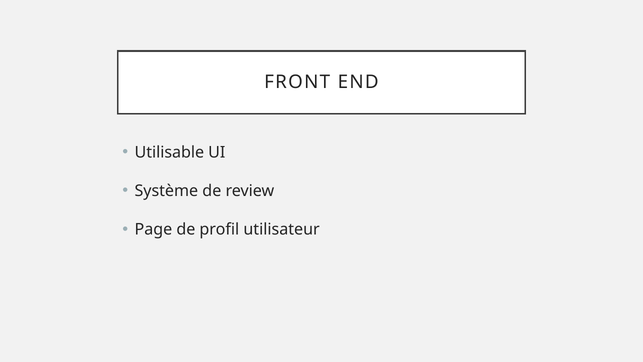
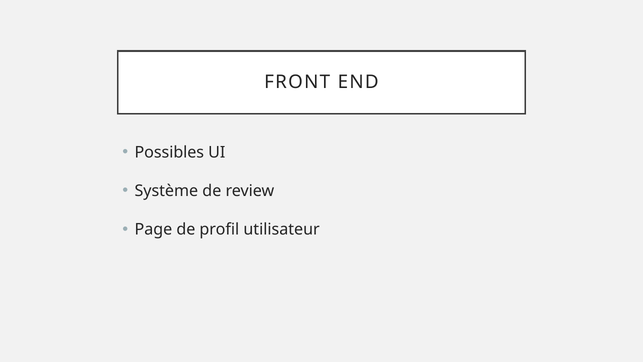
Utilisable: Utilisable -> Possibles (169, 152)
